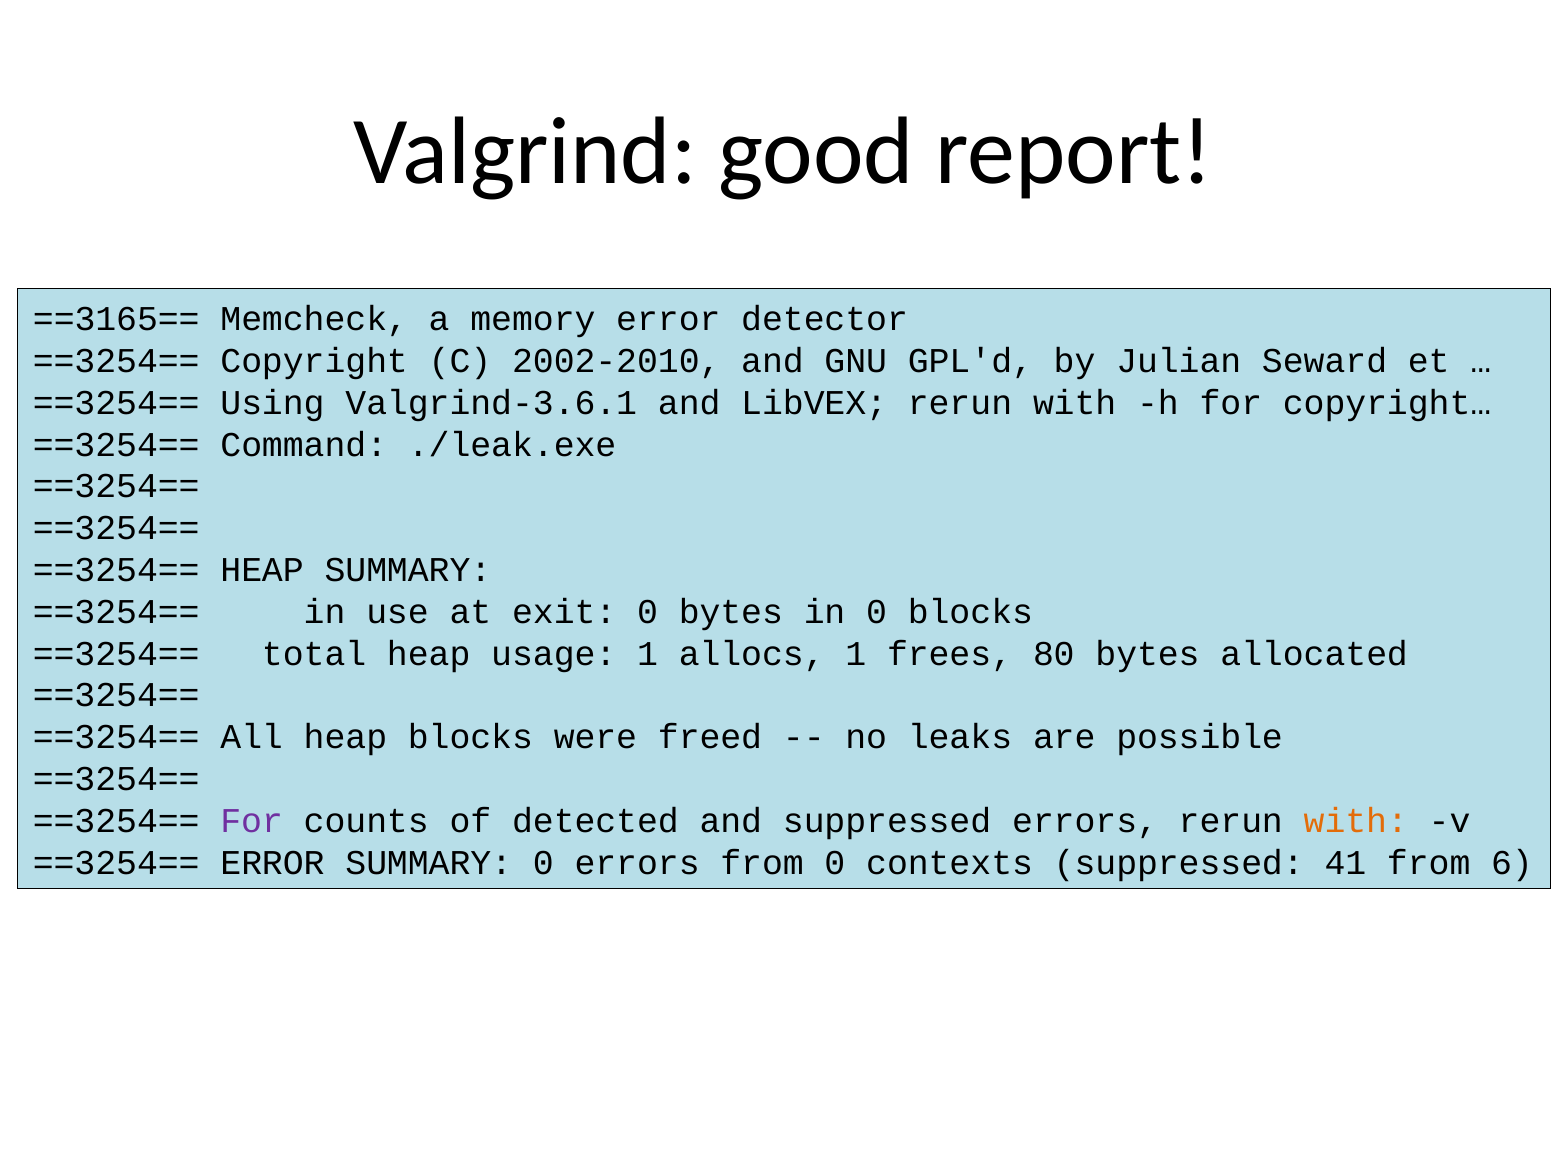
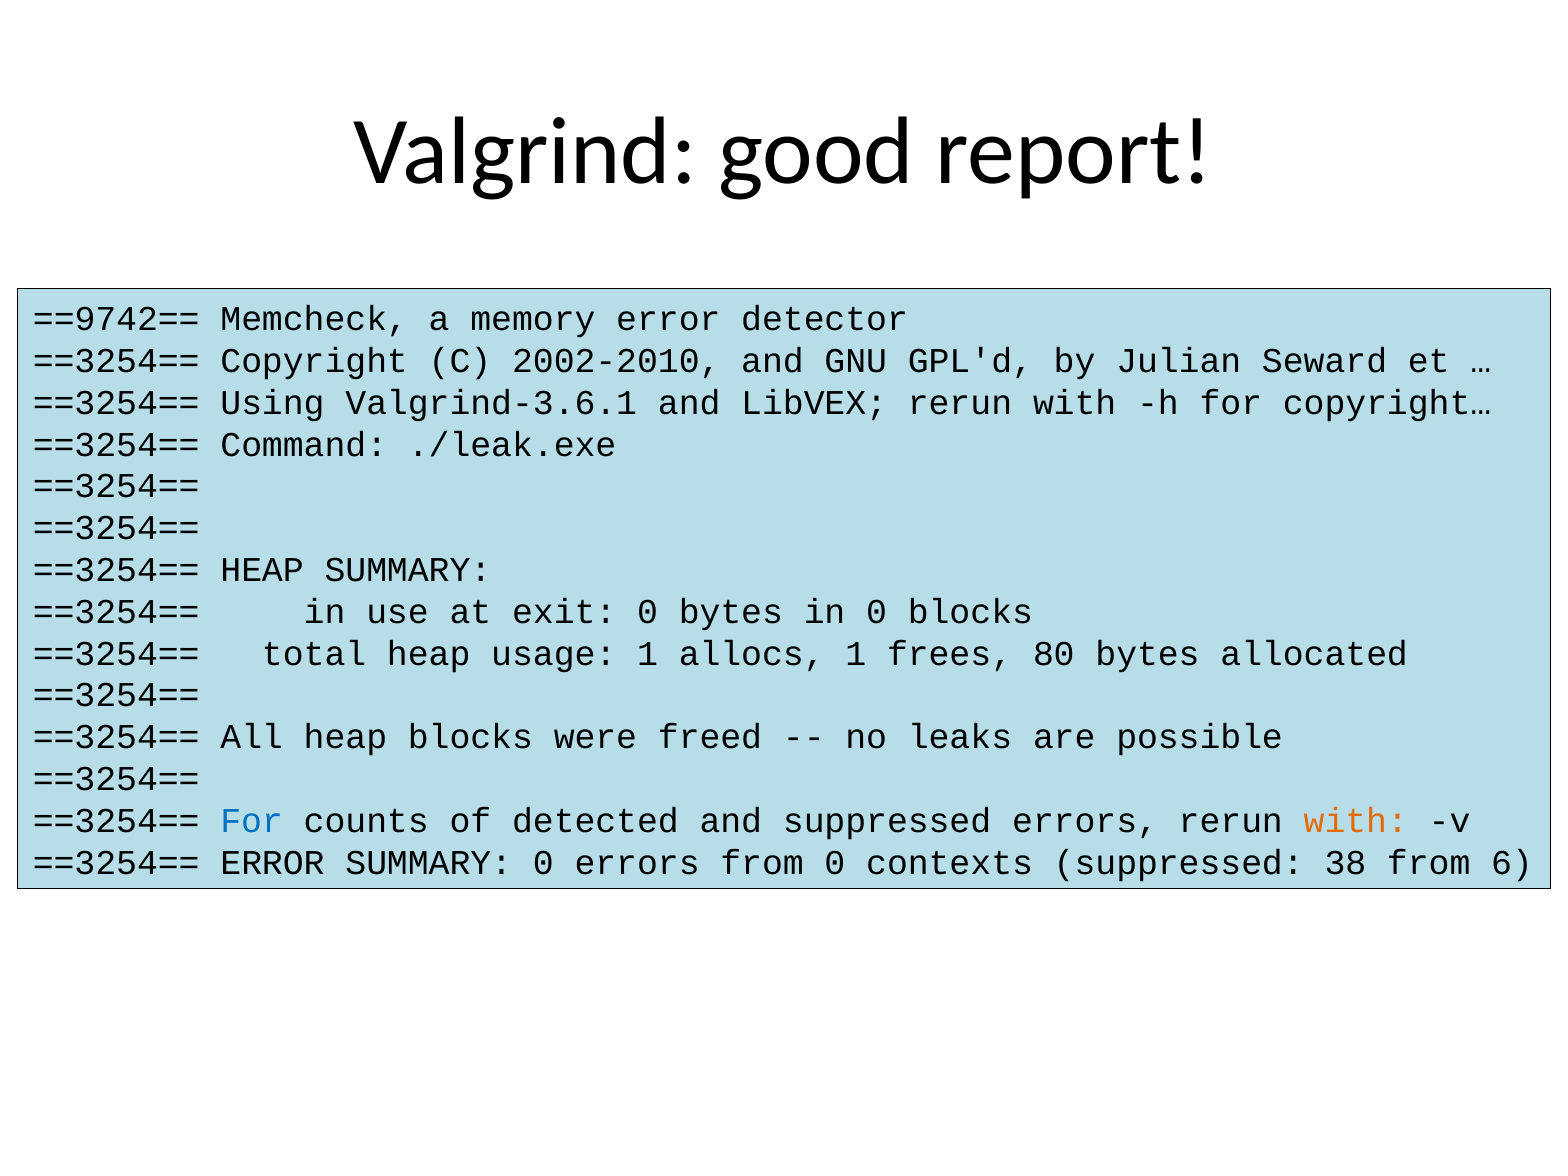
==3165==: ==3165== -> ==9742== (116, 319)
For colour: purple -> blue (252, 821)
41: 41 -> 38 (1345, 863)
